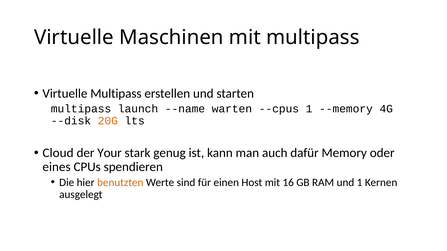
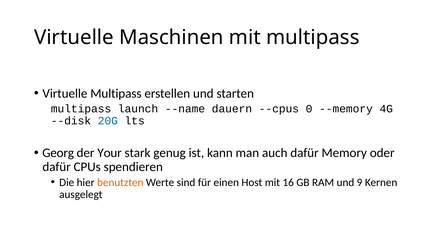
warten: warten -> dauern (232, 109)
--cpus 1: 1 -> 0 (309, 109)
20G colour: orange -> blue (108, 121)
Cloud: Cloud -> Georg (58, 153)
eines: eines -> dafür (57, 167)
und 1: 1 -> 9 (360, 183)
